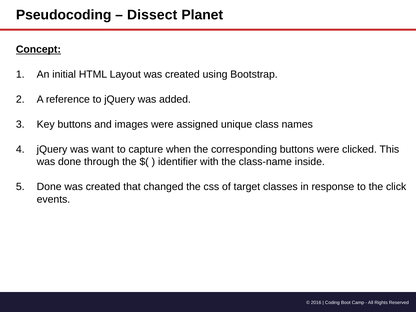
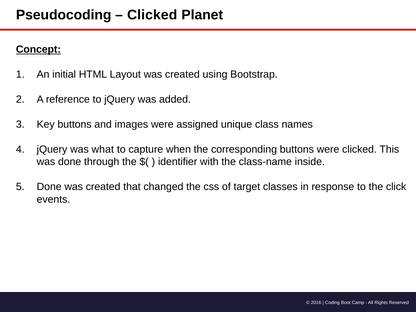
Dissect: Dissect -> Clicked (152, 15)
want: want -> what (103, 149)
